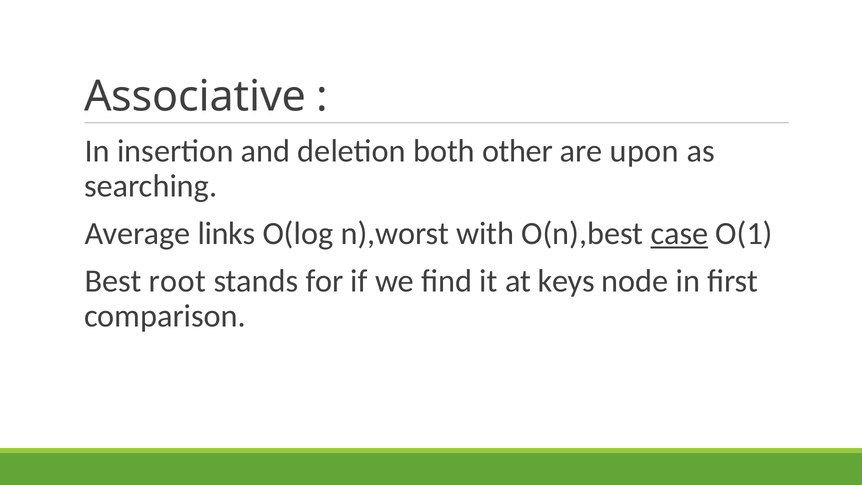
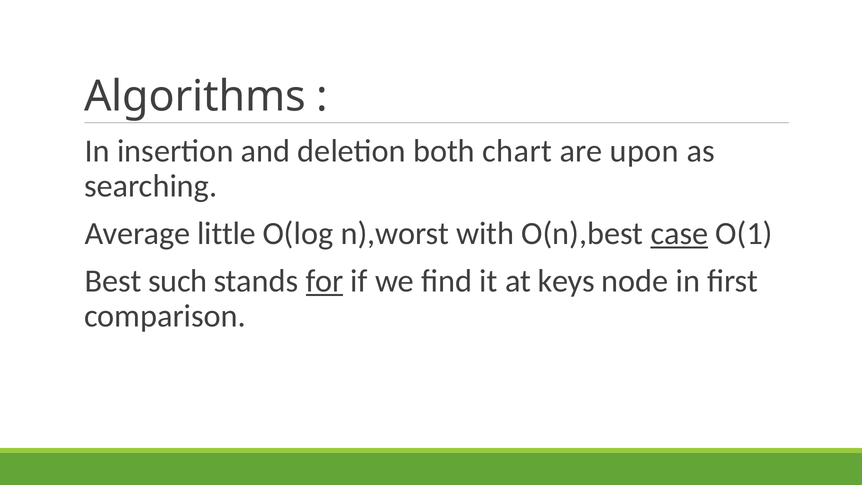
Associative: Associative -> Algorithms (195, 97)
other: other -> chart (517, 151)
links: links -> little (227, 233)
root: root -> such (178, 281)
for underline: none -> present (325, 281)
